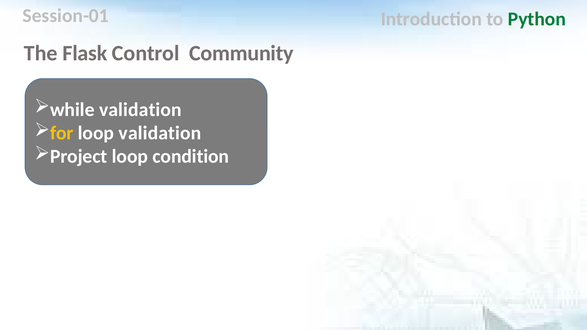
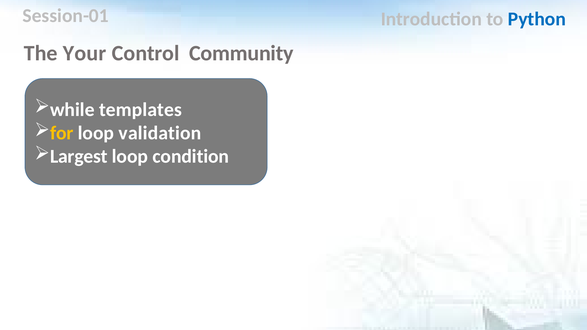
Python colour: green -> blue (537, 19)
Flask: Flask -> Your (85, 53)
while validation: validation -> templates (140, 110)
Project: Project -> Largest (79, 157)
